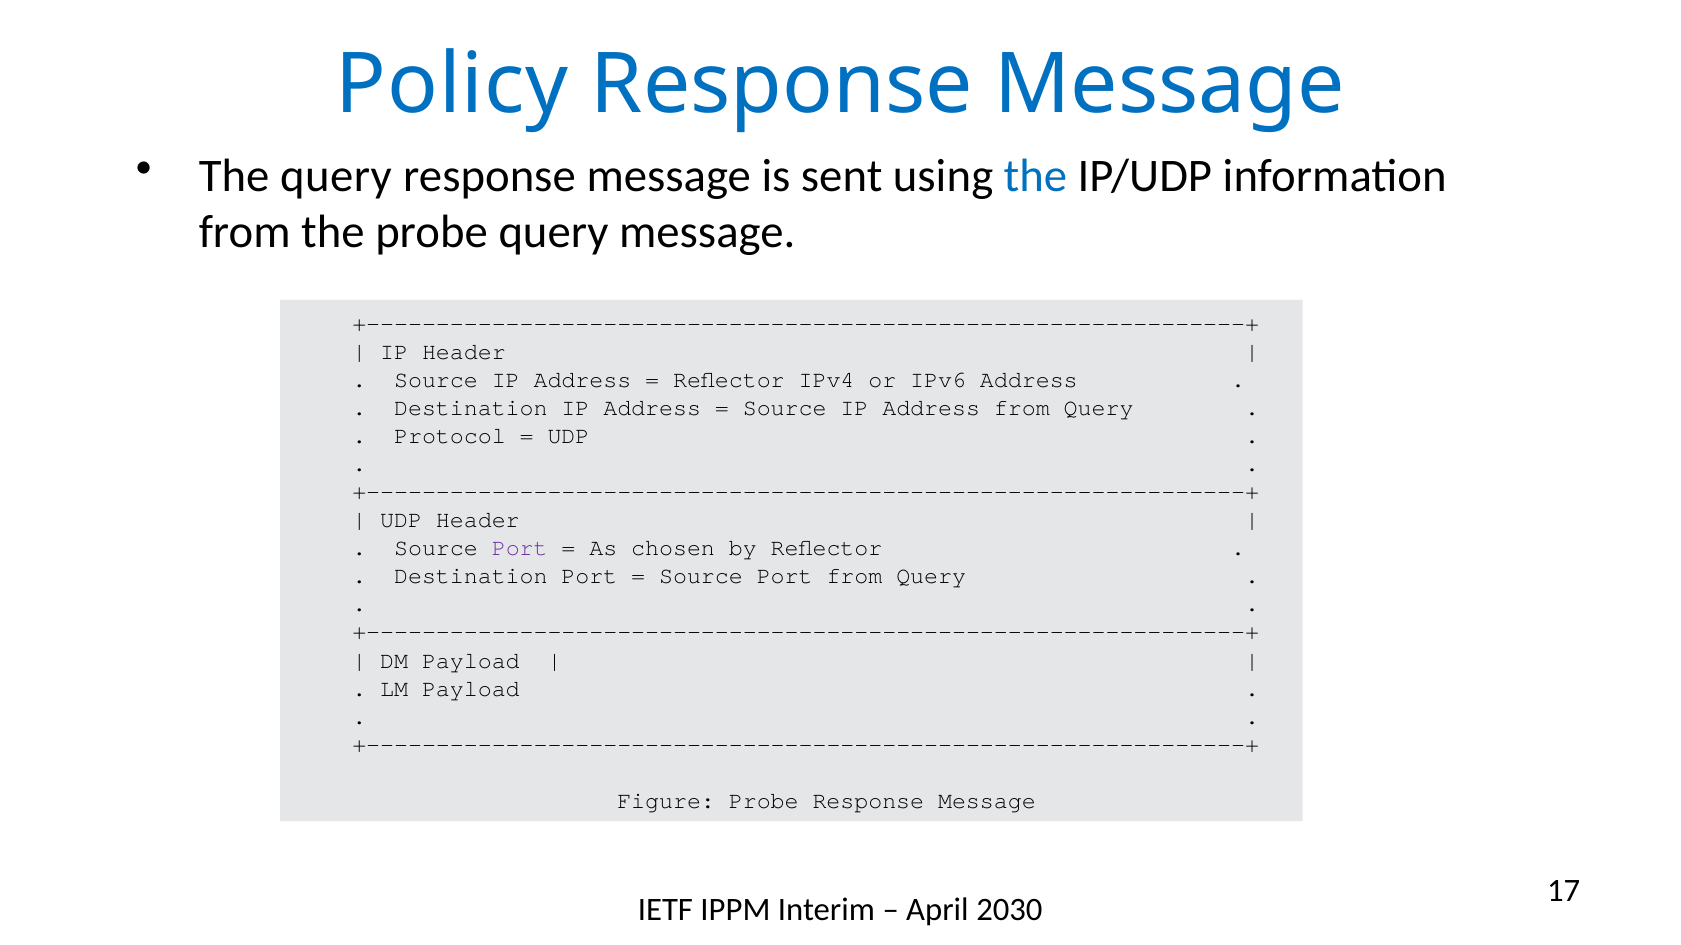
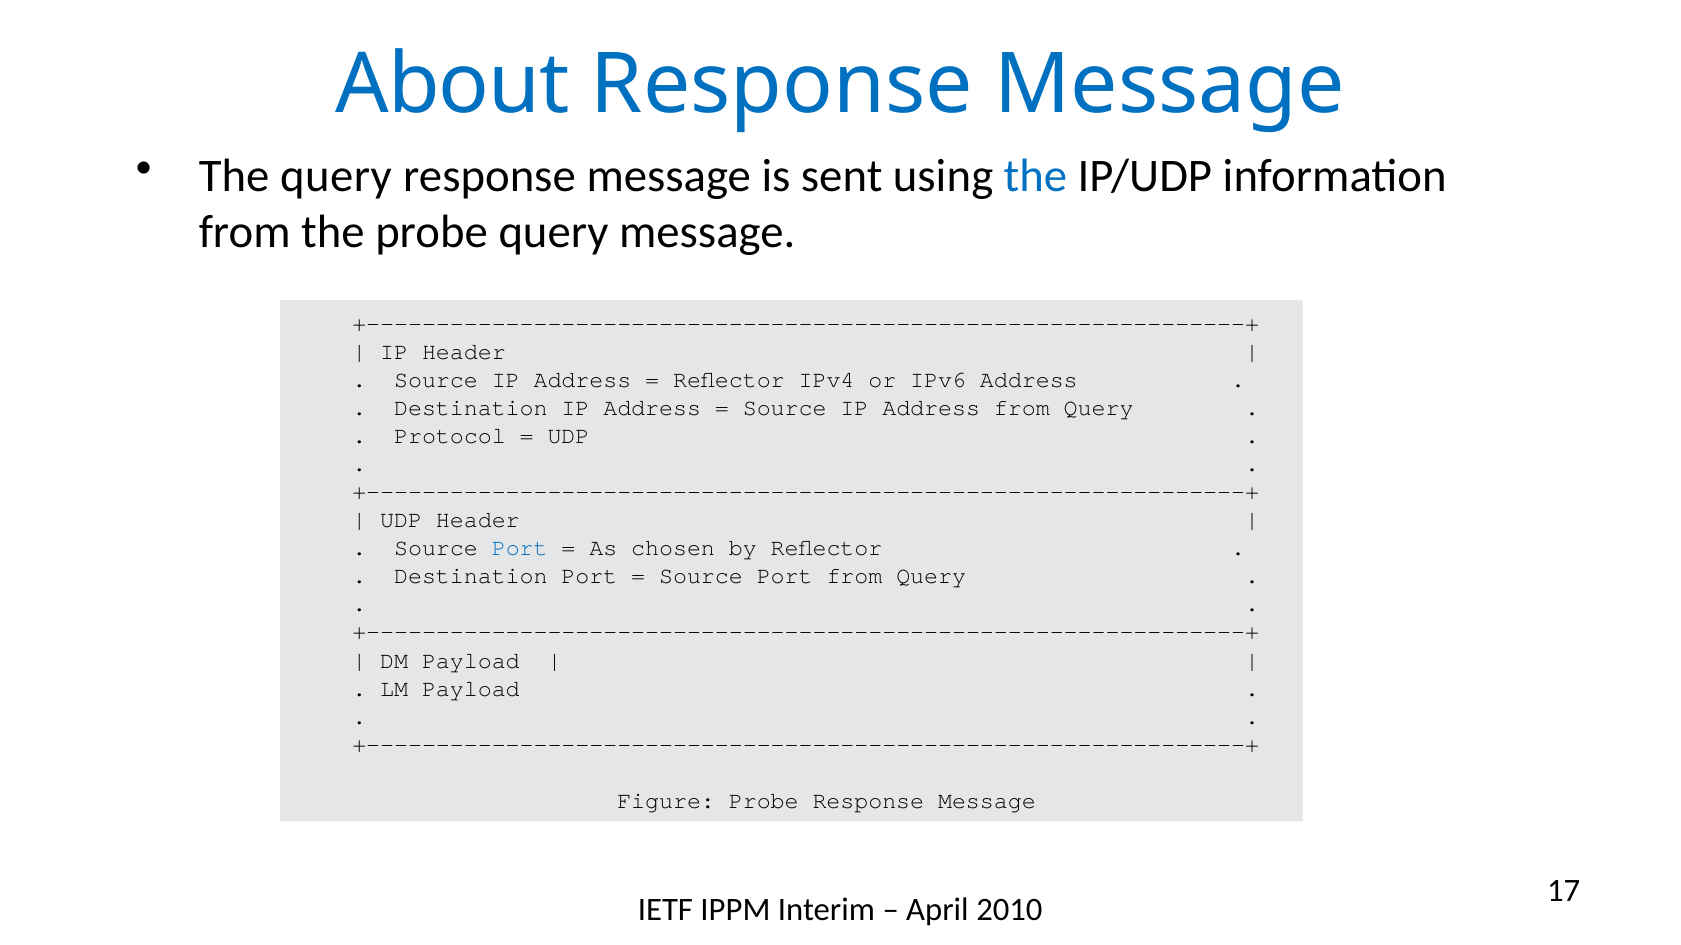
Policy: Policy -> About (453, 85)
Port colour: purple -> blue (520, 548)
2030: 2030 -> 2010 (1009, 910)
